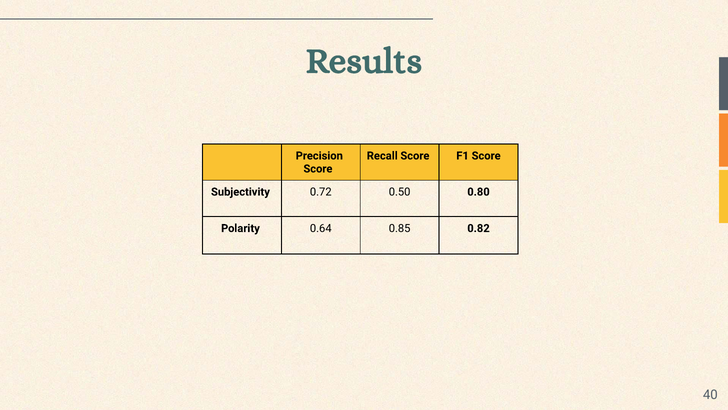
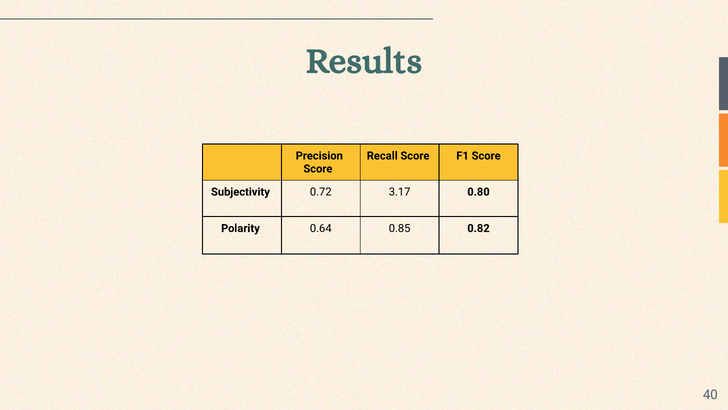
0.50: 0.50 -> 3.17 (400, 192)
